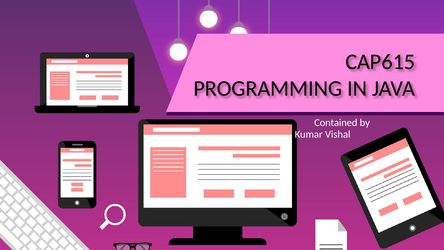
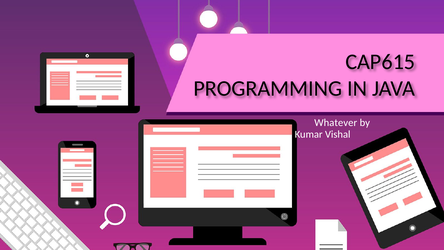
Contained: Contained -> Whatever (336, 123)
